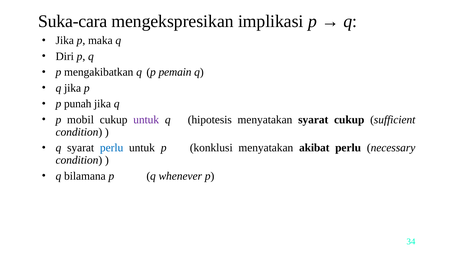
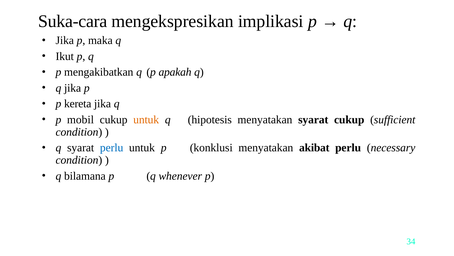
Diri: Diri -> Ikut (65, 56)
pemain: pemain -> apakah (175, 72)
punah: punah -> kereta (78, 104)
untuk colour: purple -> orange (146, 119)
